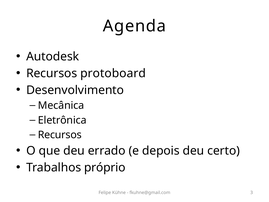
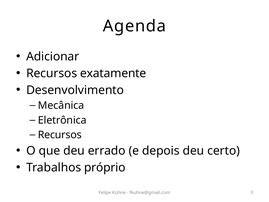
Autodesk: Autodesk -> Adicionar (53, 56)
protoboard: protoboard -> exatamente (113, 73)
